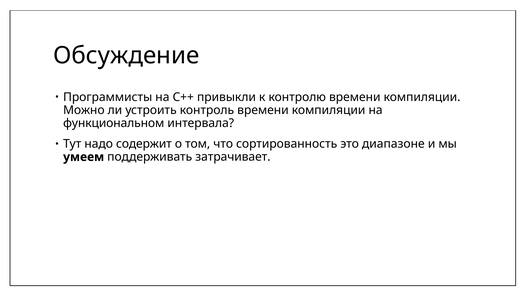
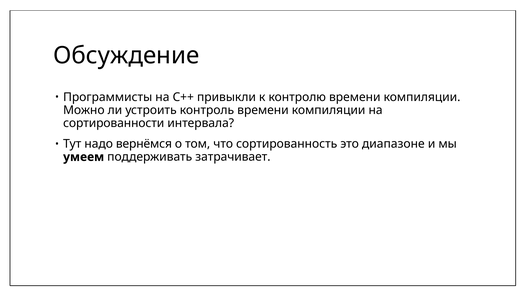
функциональном: функциональном -> сортированности (114, 123)
содержит: содержит -> вернёмся (144, 144)
